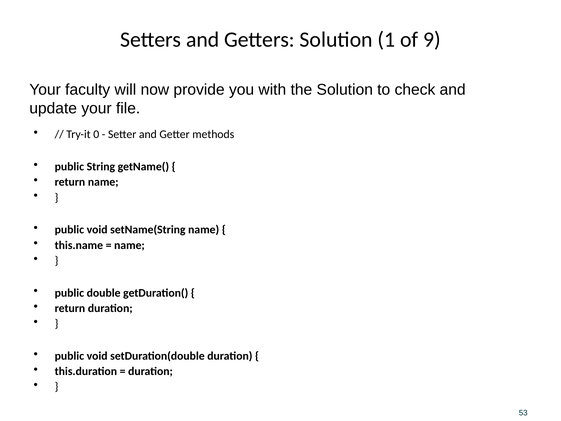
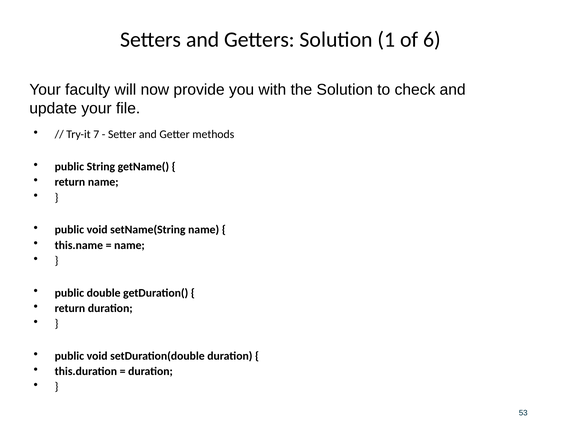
9: 9 -> 6 (432, 40)
0: 0 -> 7 (96, 134)
